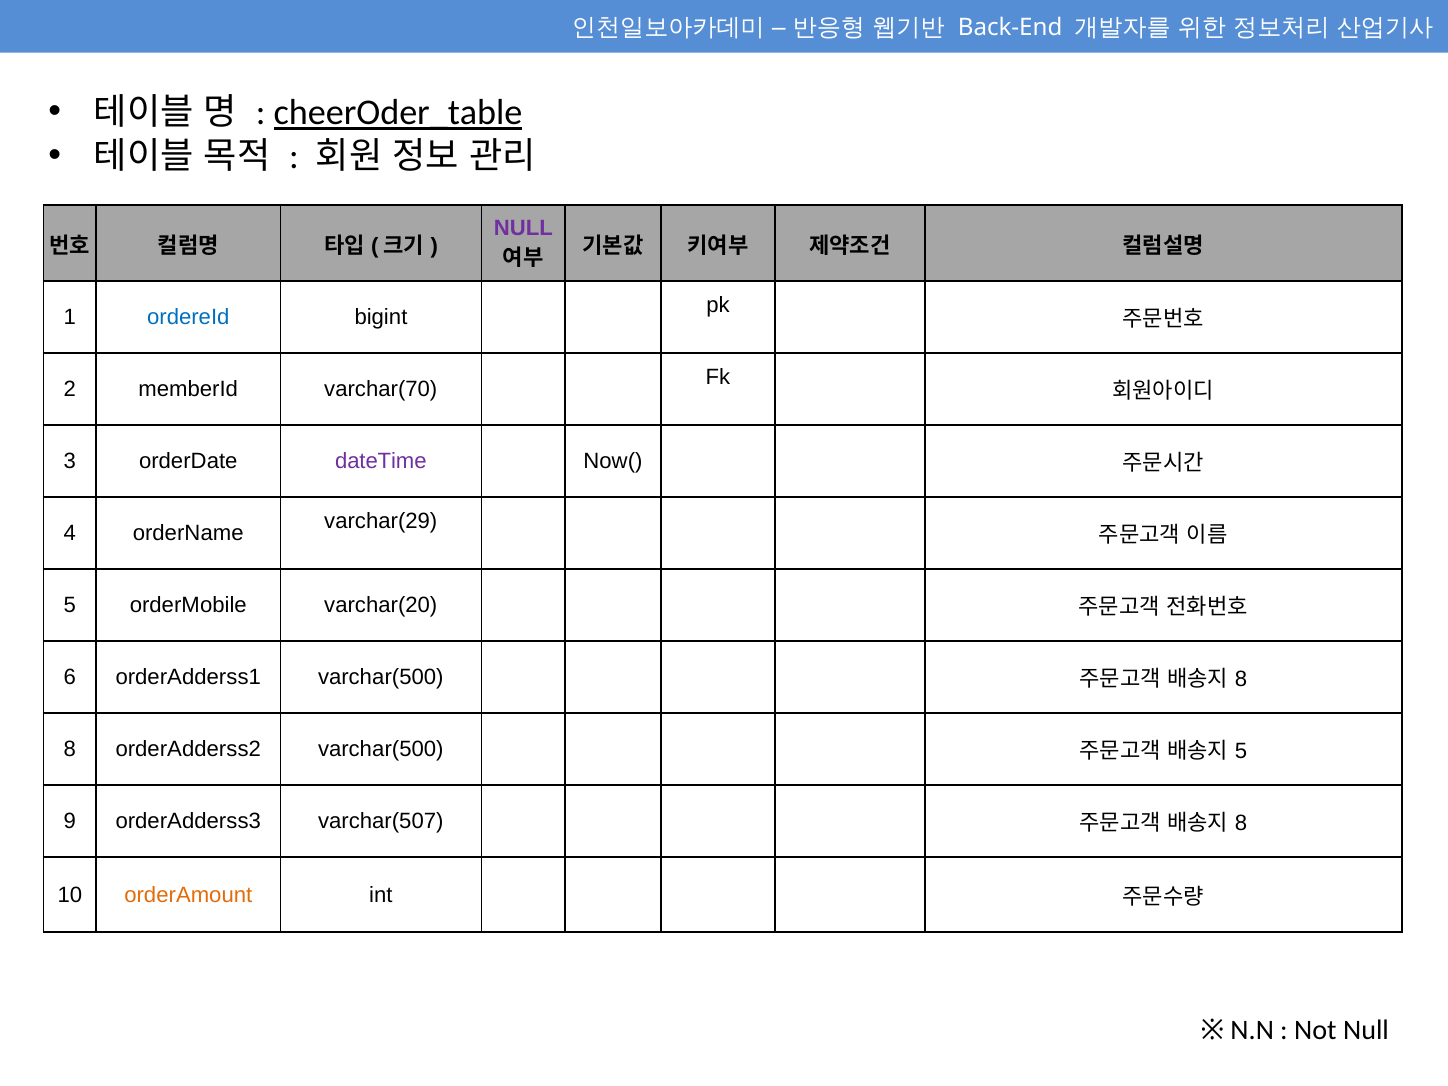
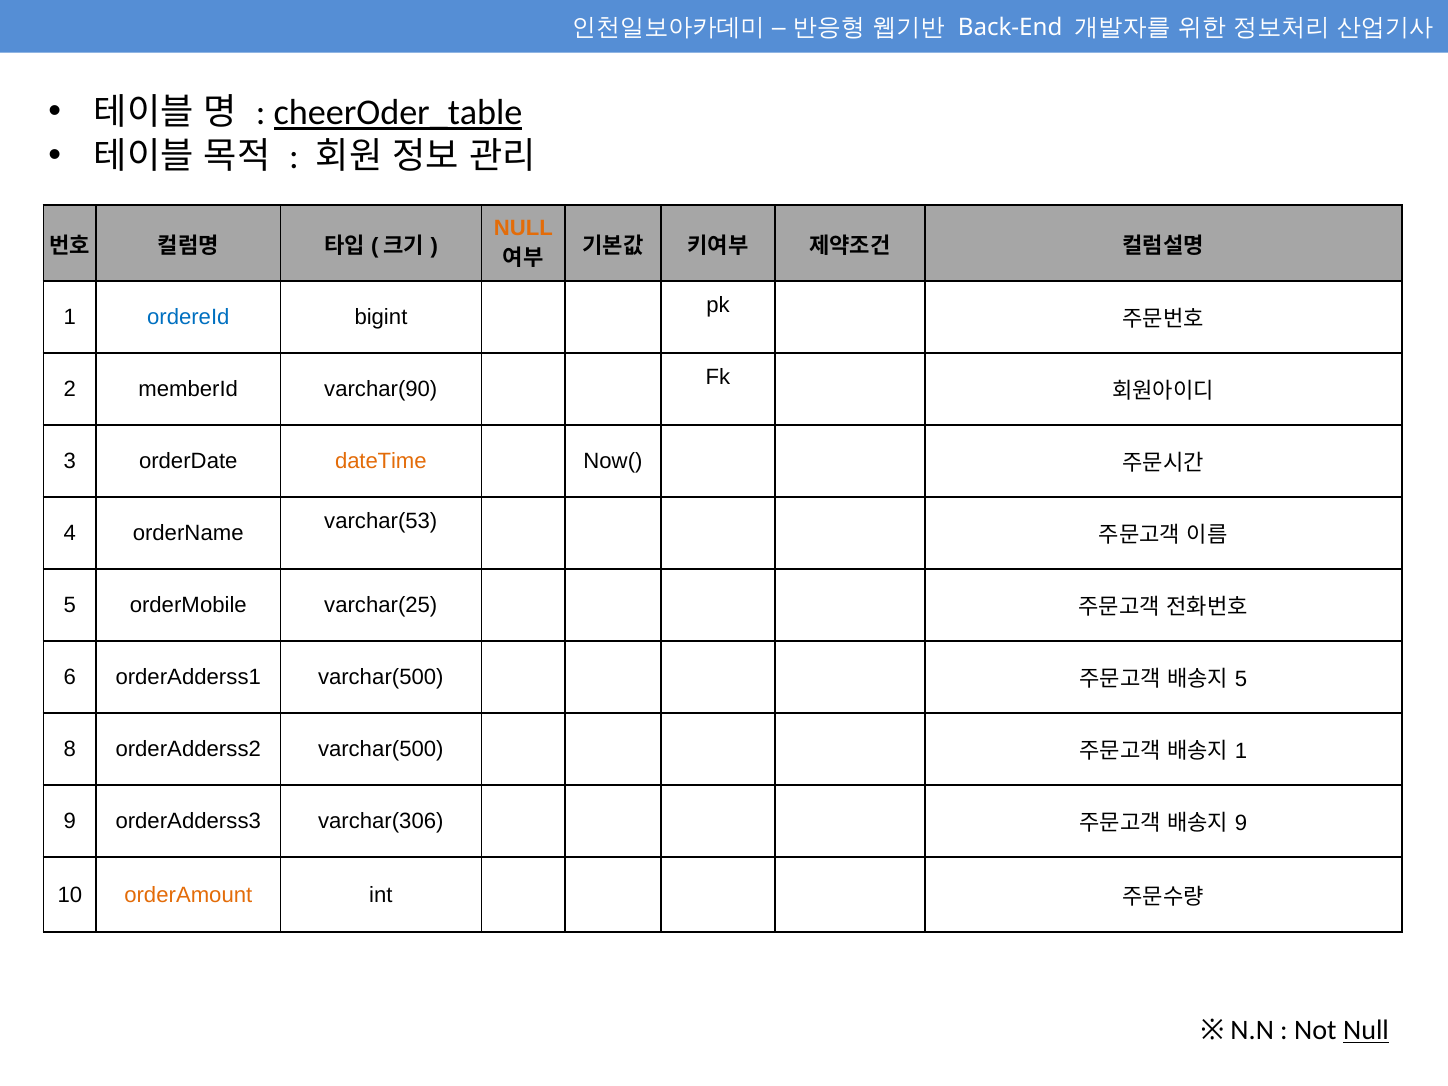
NULL colour: purple -> orange (523, 228)
varchar(70: varchar(70 -> varchar(90 (381, 390)
dateTime colour: purple -> orange (381, 462)
varchar(29: varchar(29 -> varchar(53 (381, 521)
varchar(20: varchar(20 -> varchar(25 (381, 606)
8: 8 -> 5 (1241, 680)
5: 5 -> 1 (1241, 752)
varchar(507: varchar(507 -> varchar(306 (381, 822)
8: 8 -> 9 (1241, 824)
Null underline: none -> present (1366, 1030)
